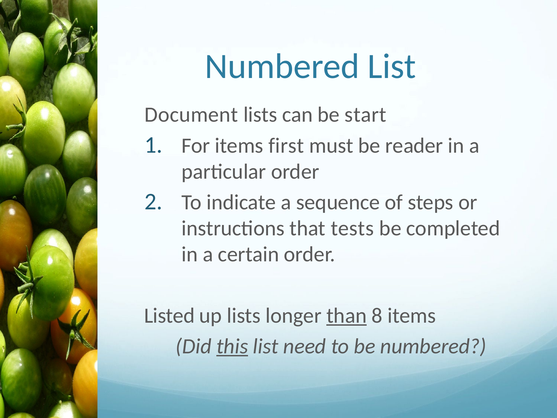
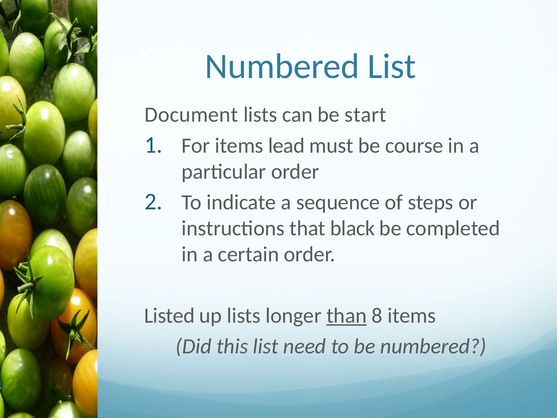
first: first -> lead (286, 145)
reader: reader -> course (414, 145)
tests: tests -> black (353, 228)
this underline: present -> none (232, 346)
